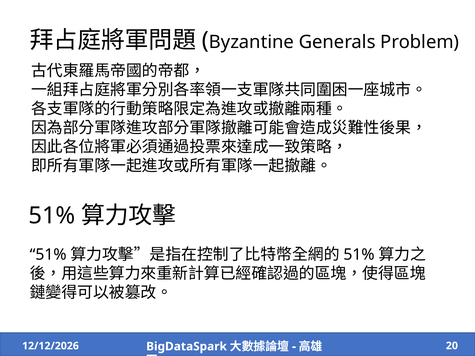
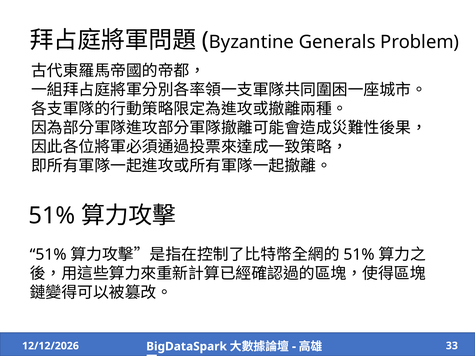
20: 20 -> 33 (452, 346)
